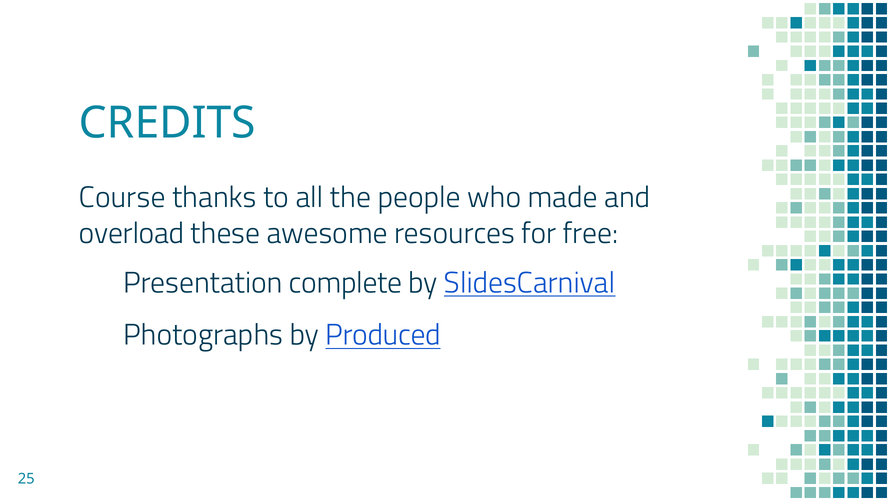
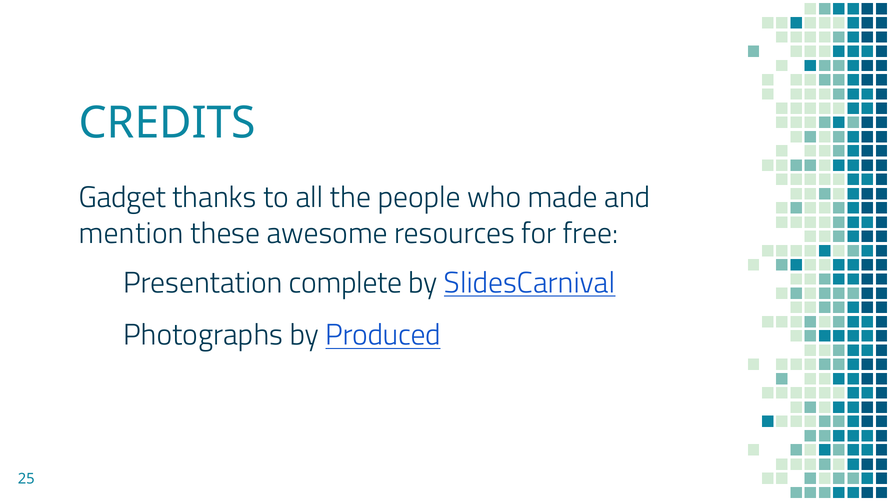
Course: Course -> Gadget (122, 197)
overload: overload -> mention (131, 233)
